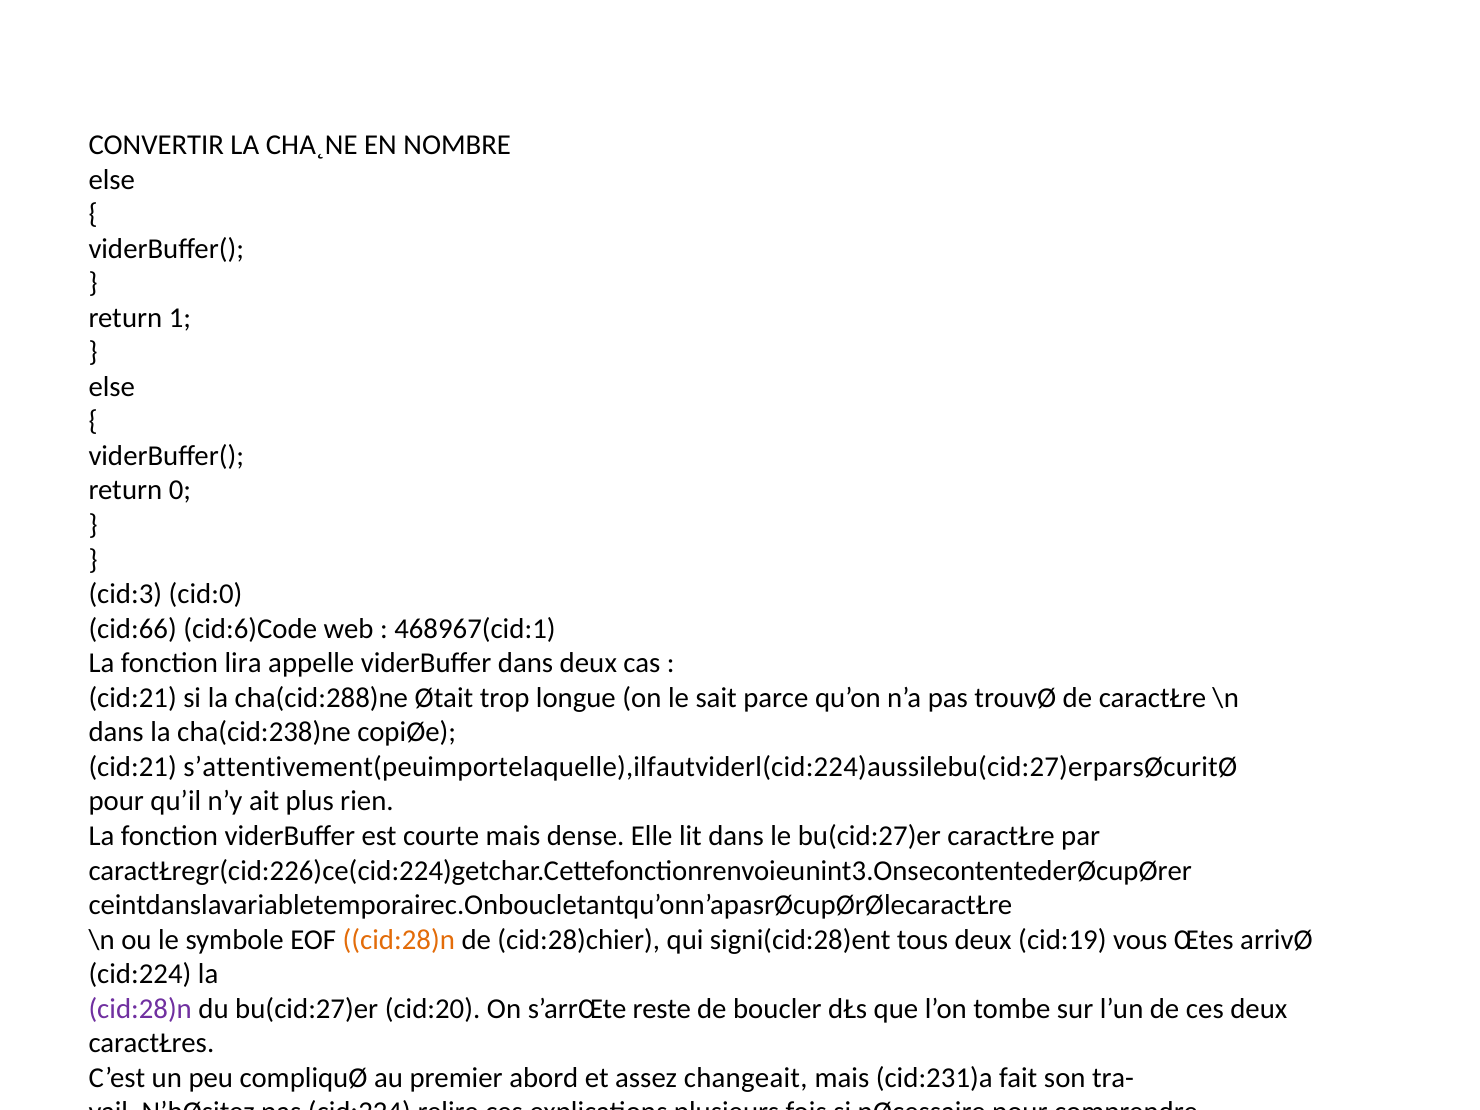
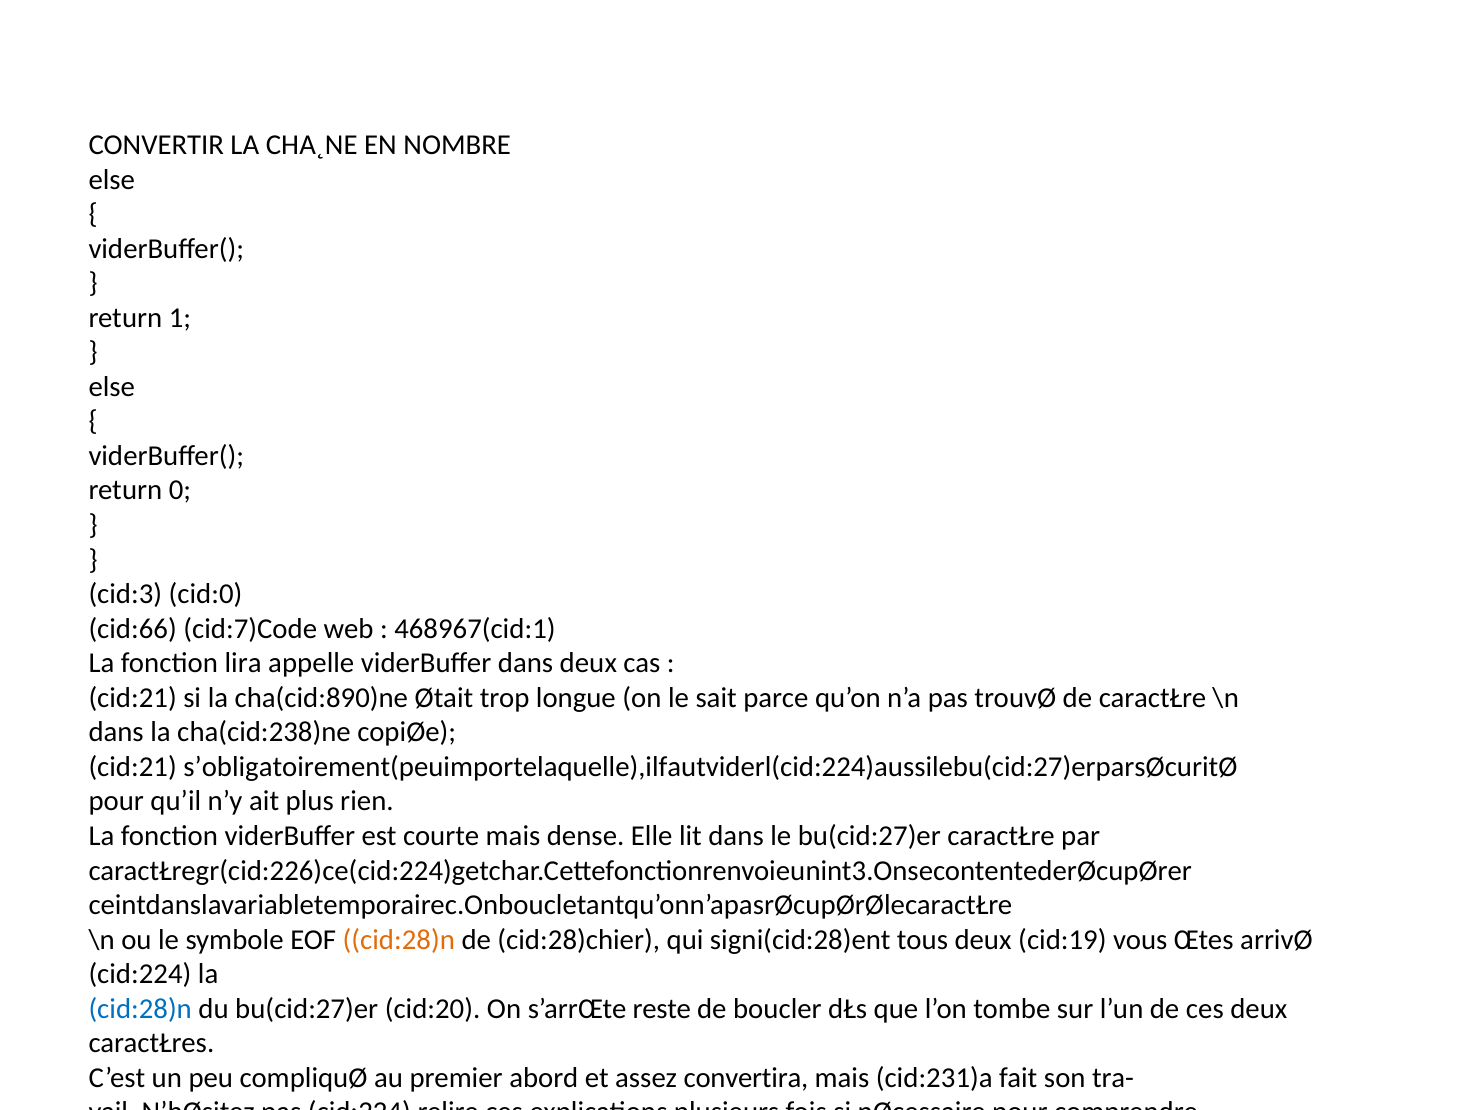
cid:6)Code: cid:6)Code -> cid:7)Code (250, 629)
cha(cid:288)ne: cha(cid:288)ne -> cha(cid:890)ne (321, 698)
s’attentivement(peuimportelaquelle),ilfautviderl(cid:224)aussilebu(cid:27)erparsØcuritØ: s’attentivement(peuimportelaquelle),ilfautviderl(cid:224)aussilebu(cid:27)erparsØcuritØ -> s’obligatoirement(peuimportelaquelle),ilfautviderl(cid:224)aussilebu(cid:27)erparsØcuritØ (710, 767)
cid:28)n colour: purple -> blue (140, 1009)
changeait: changeait -> convertira (746, 1078)
